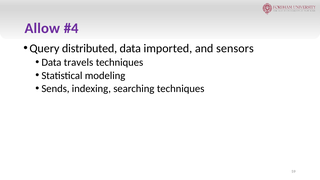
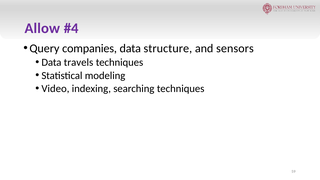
distributed: distributed -> companies (90, 48)
imported: imported -> structure (168, 48)
Sends: Sends -> Video (55, 89)
